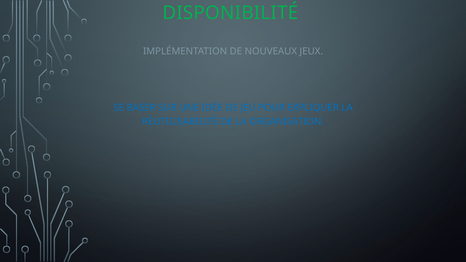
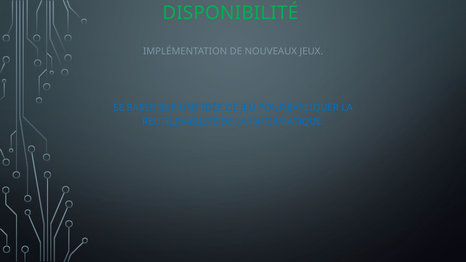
ORGANISATION: ORGANISATION -> INFORMATIQUE (287, 122)
